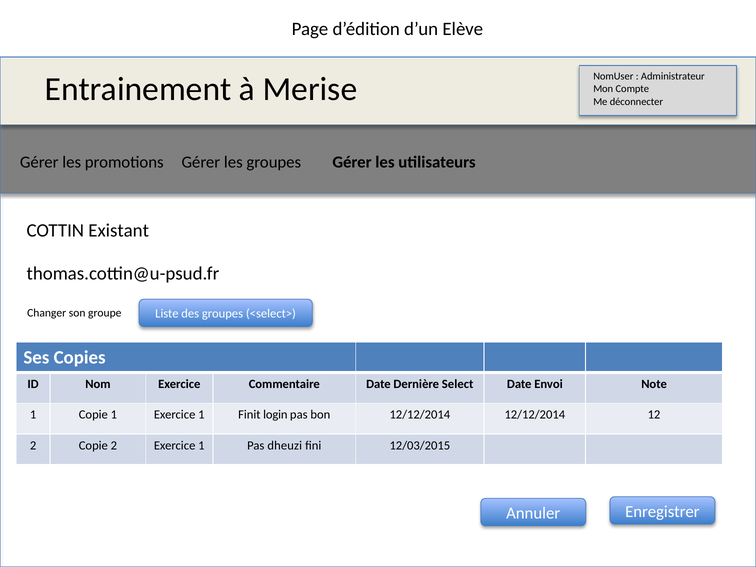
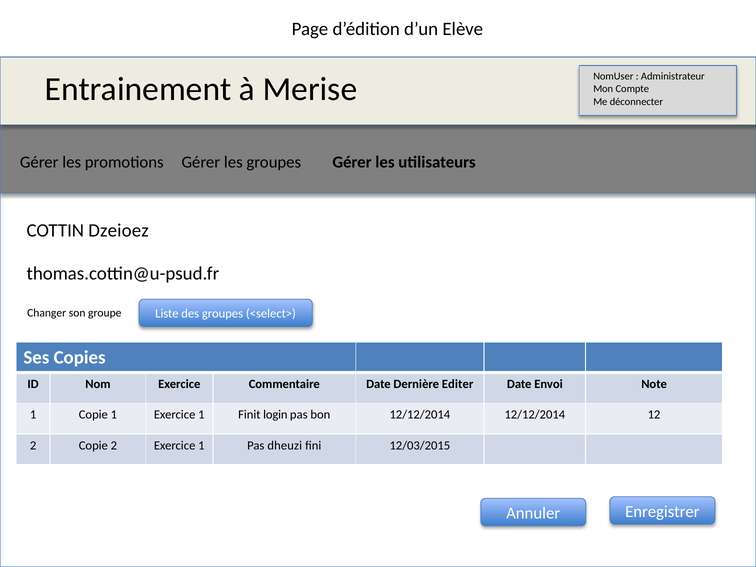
Existant: Existant -> Dzeioez (119, 231)
Select: Select -> Editer (458, 384)
